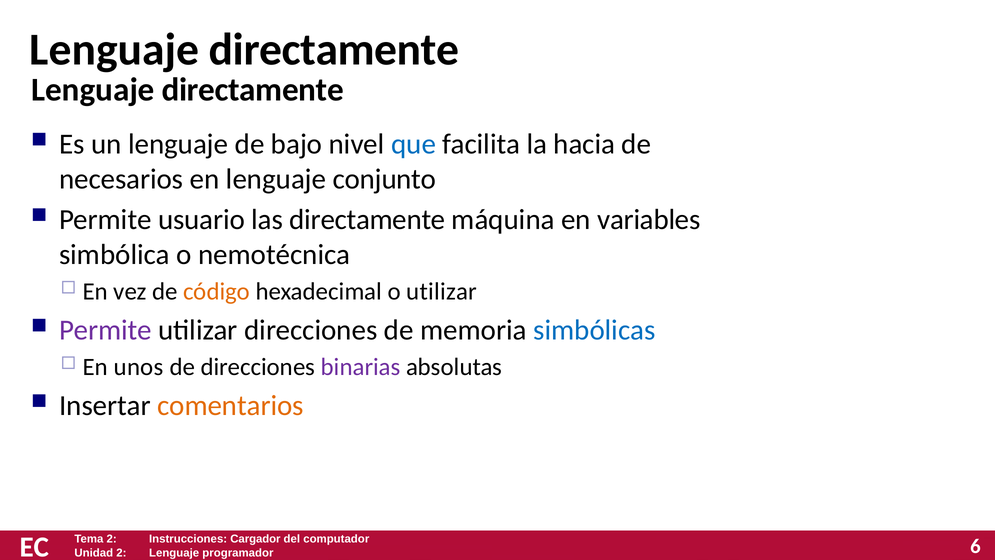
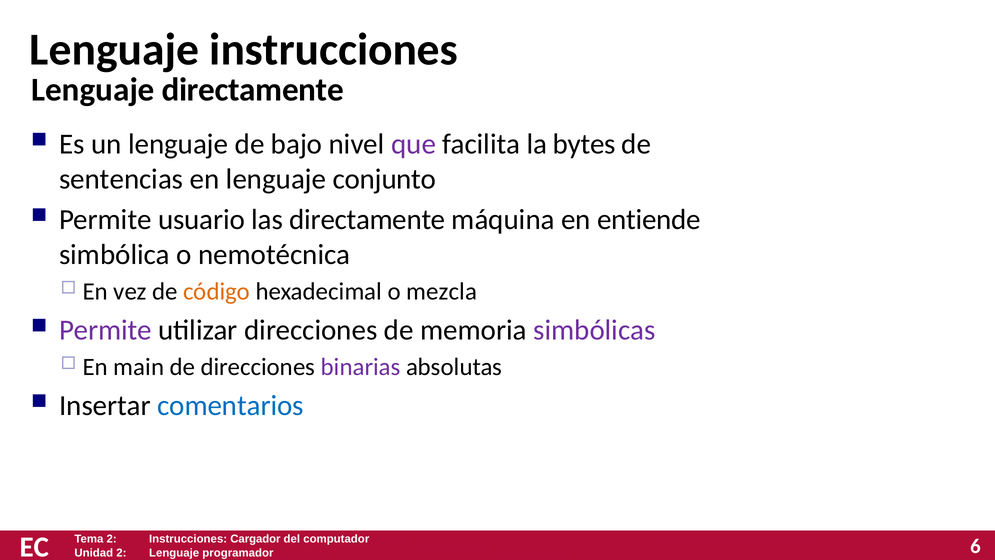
directamente: directamente -> instrucciones (334, 50)
que colour: blue -> purple (414, 144)
hacia: hacia -> bytes (584, 144)
necesarios: necesarios -> sentencias (121, 179)
variables: variables -> entiende (649, 220)
o utilizar: utilizar -> mezcla (442, 291)
simbólicas colour: blue -> purple (594, 330)
unos: unos -> main (139, 367)
comentarios colour: orange -> blue (230, 405)
